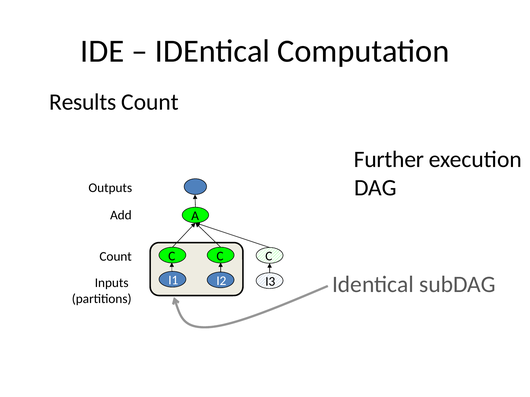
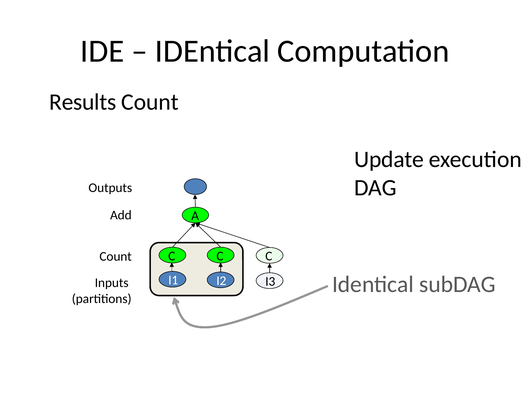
Further: Further -> Update (389, 160)
